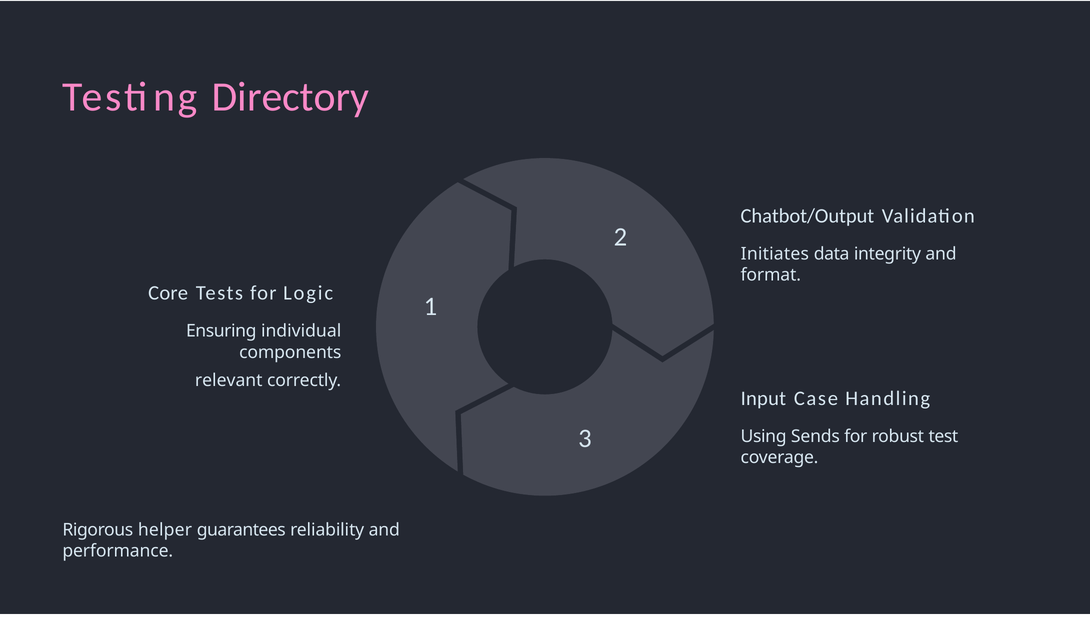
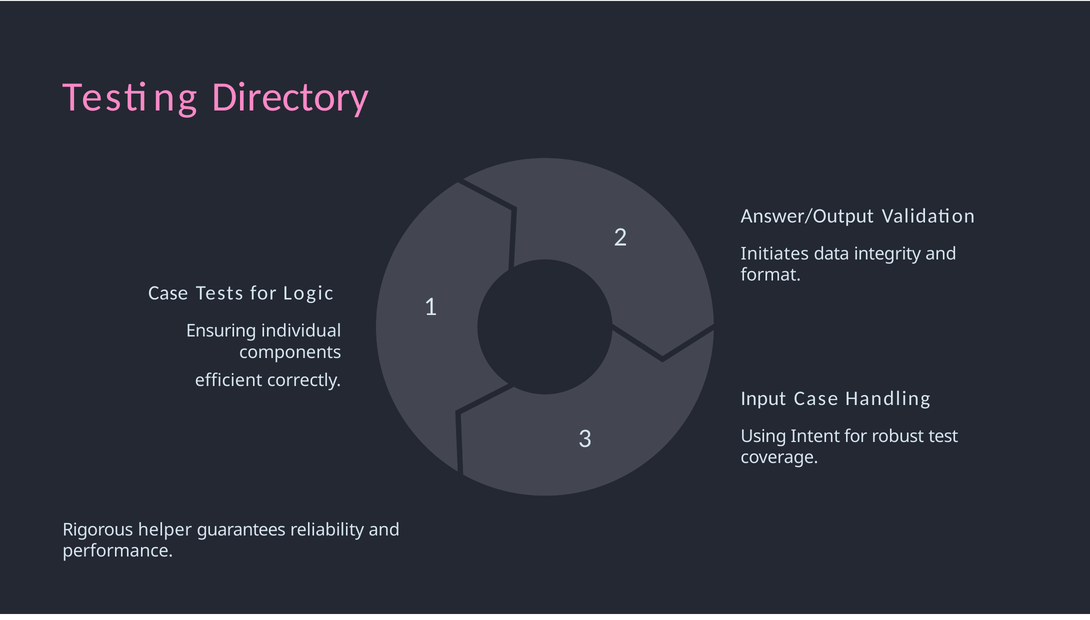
Chatbot/Output: Chatbot/Output -> Answer/Output (807, 216)
Core: Core -> Case (168, 293)
relevant: relevant -> efficient (229, 380)
Sends: Sends -> Intent (815, 437)
